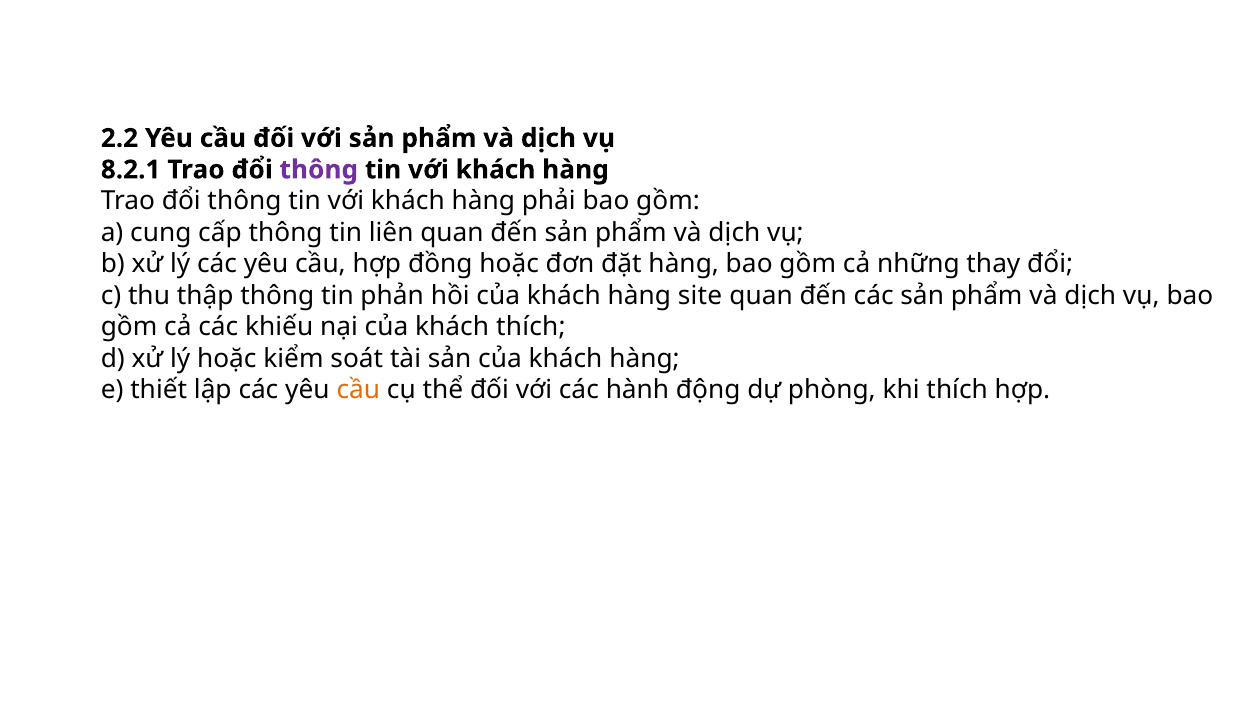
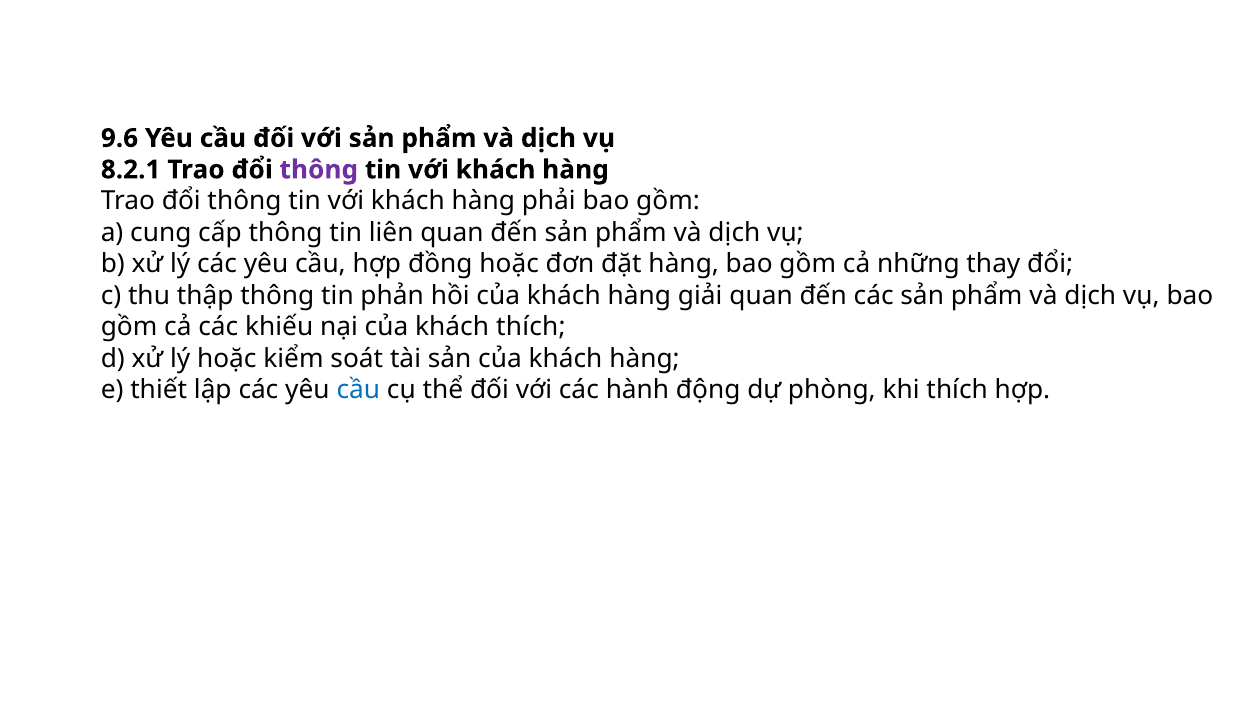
2.2: 2.2 -> 9.6 (120, 138)
site: site -> giải (700, 296)
cầu colour: orange -> blue (358, 390)
